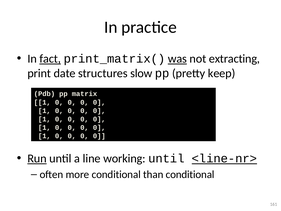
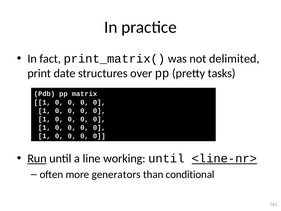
fact underline: present -> none (50, 59)
was underline: present -> none (177, 59)
extracting: extracting -> delimited (234, 59)
slow: slow -> over (141, 73)
keep: keep -> tasks (222, 73)
more conditional: conditional -> generators (116, 174)
